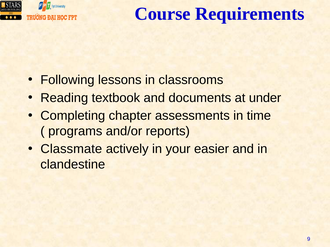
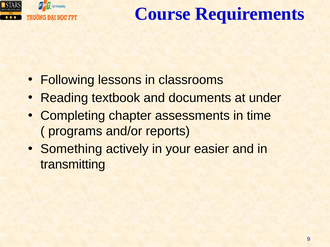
Classmate: Classmate -> Something (71, 149)
clandestine: clandestine -> transmitting (73, 165)
